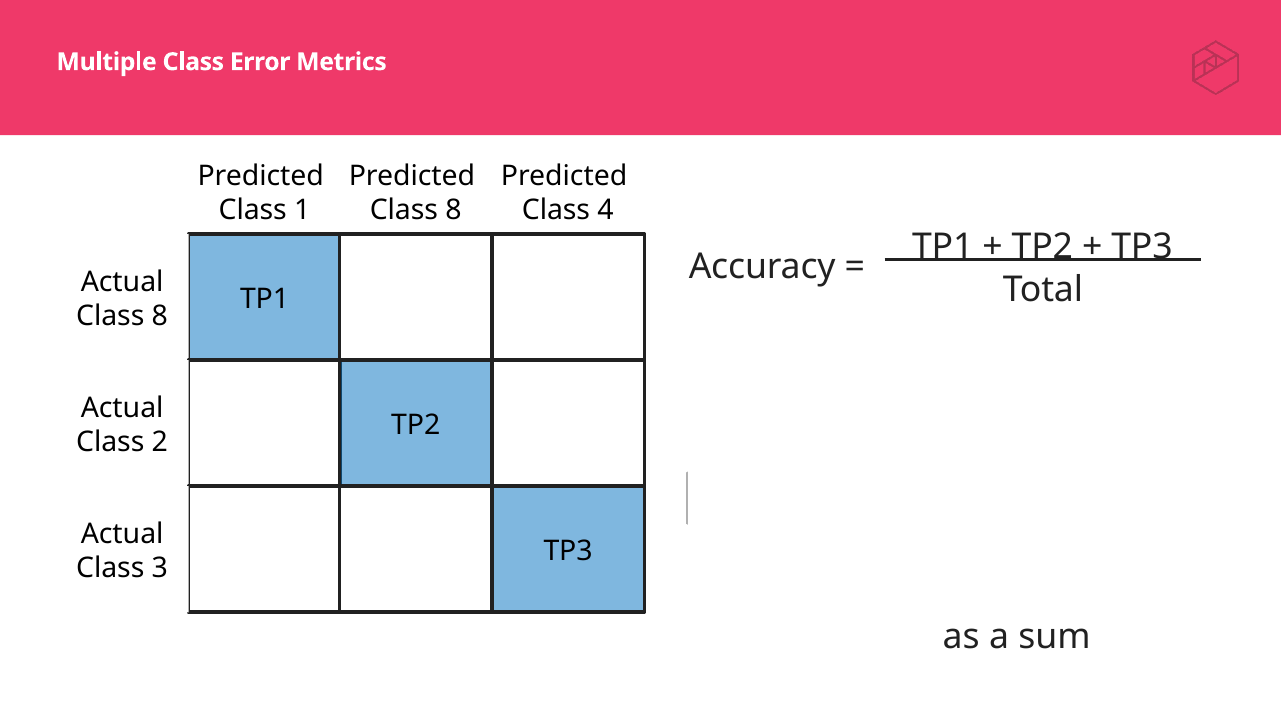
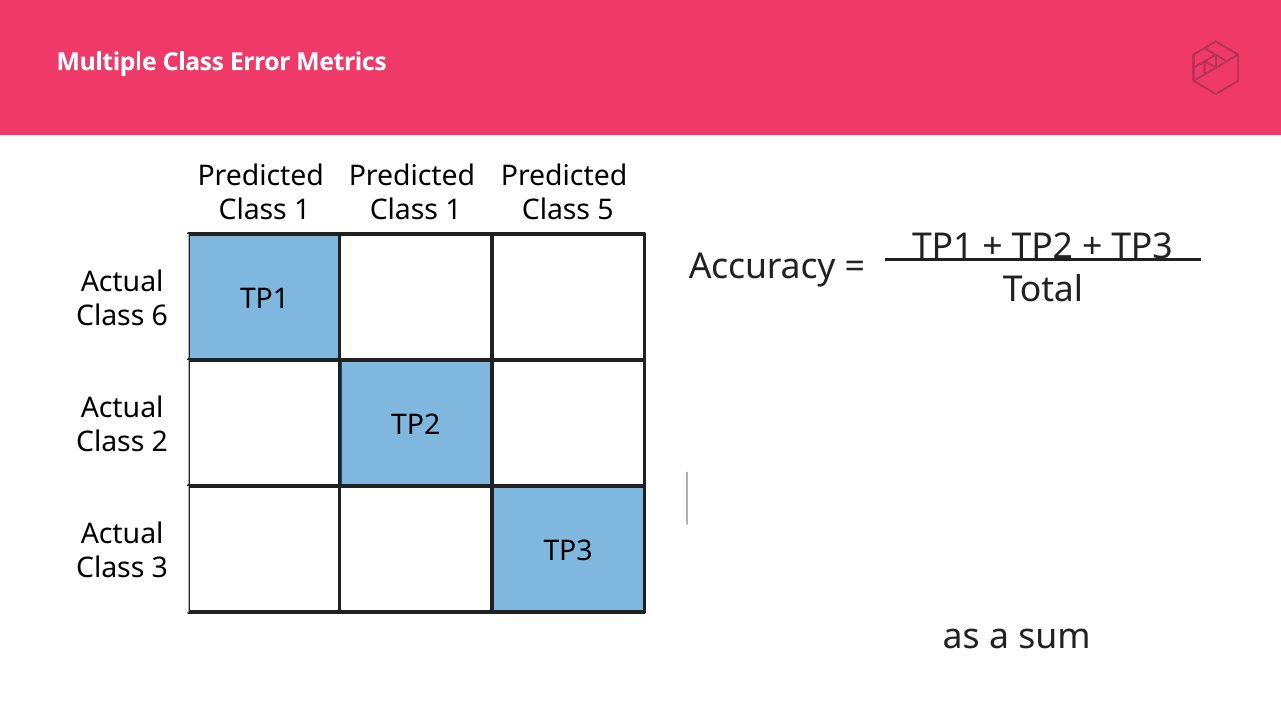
8: 8 -> 1 (453, 211)
4: 4 -> 5 (606, 211)
8: 8 -> 6 (160, 316)
